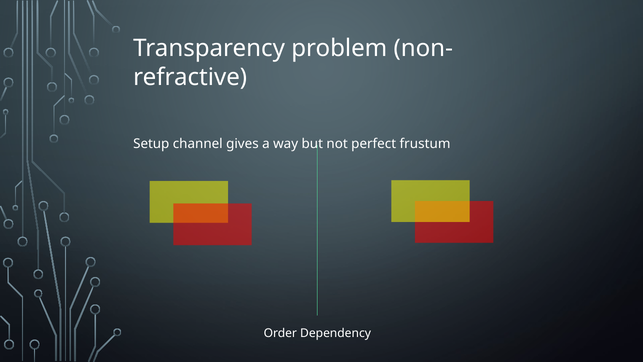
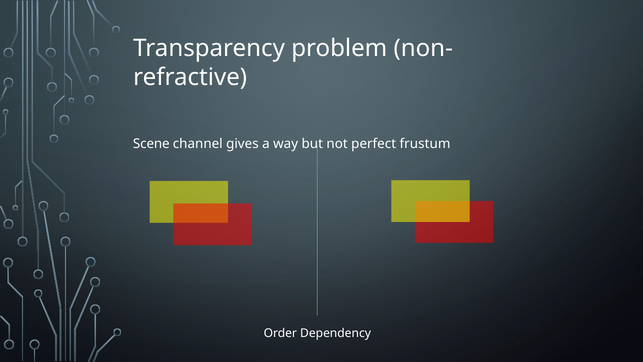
Setup: Setup -> Scene (151, 144)
